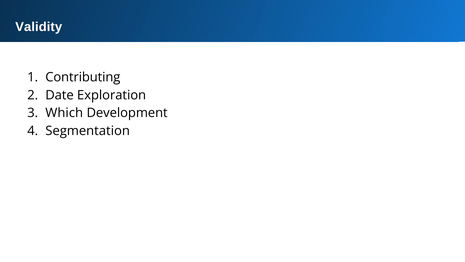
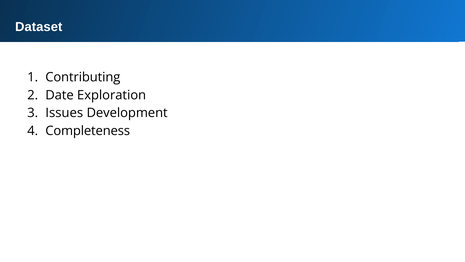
Validity: Validity -> Dataset (39, 27)
Which: Which -> Issues (64, 113)
Segmentation: Segmentation -> Completeness (88, 131)
